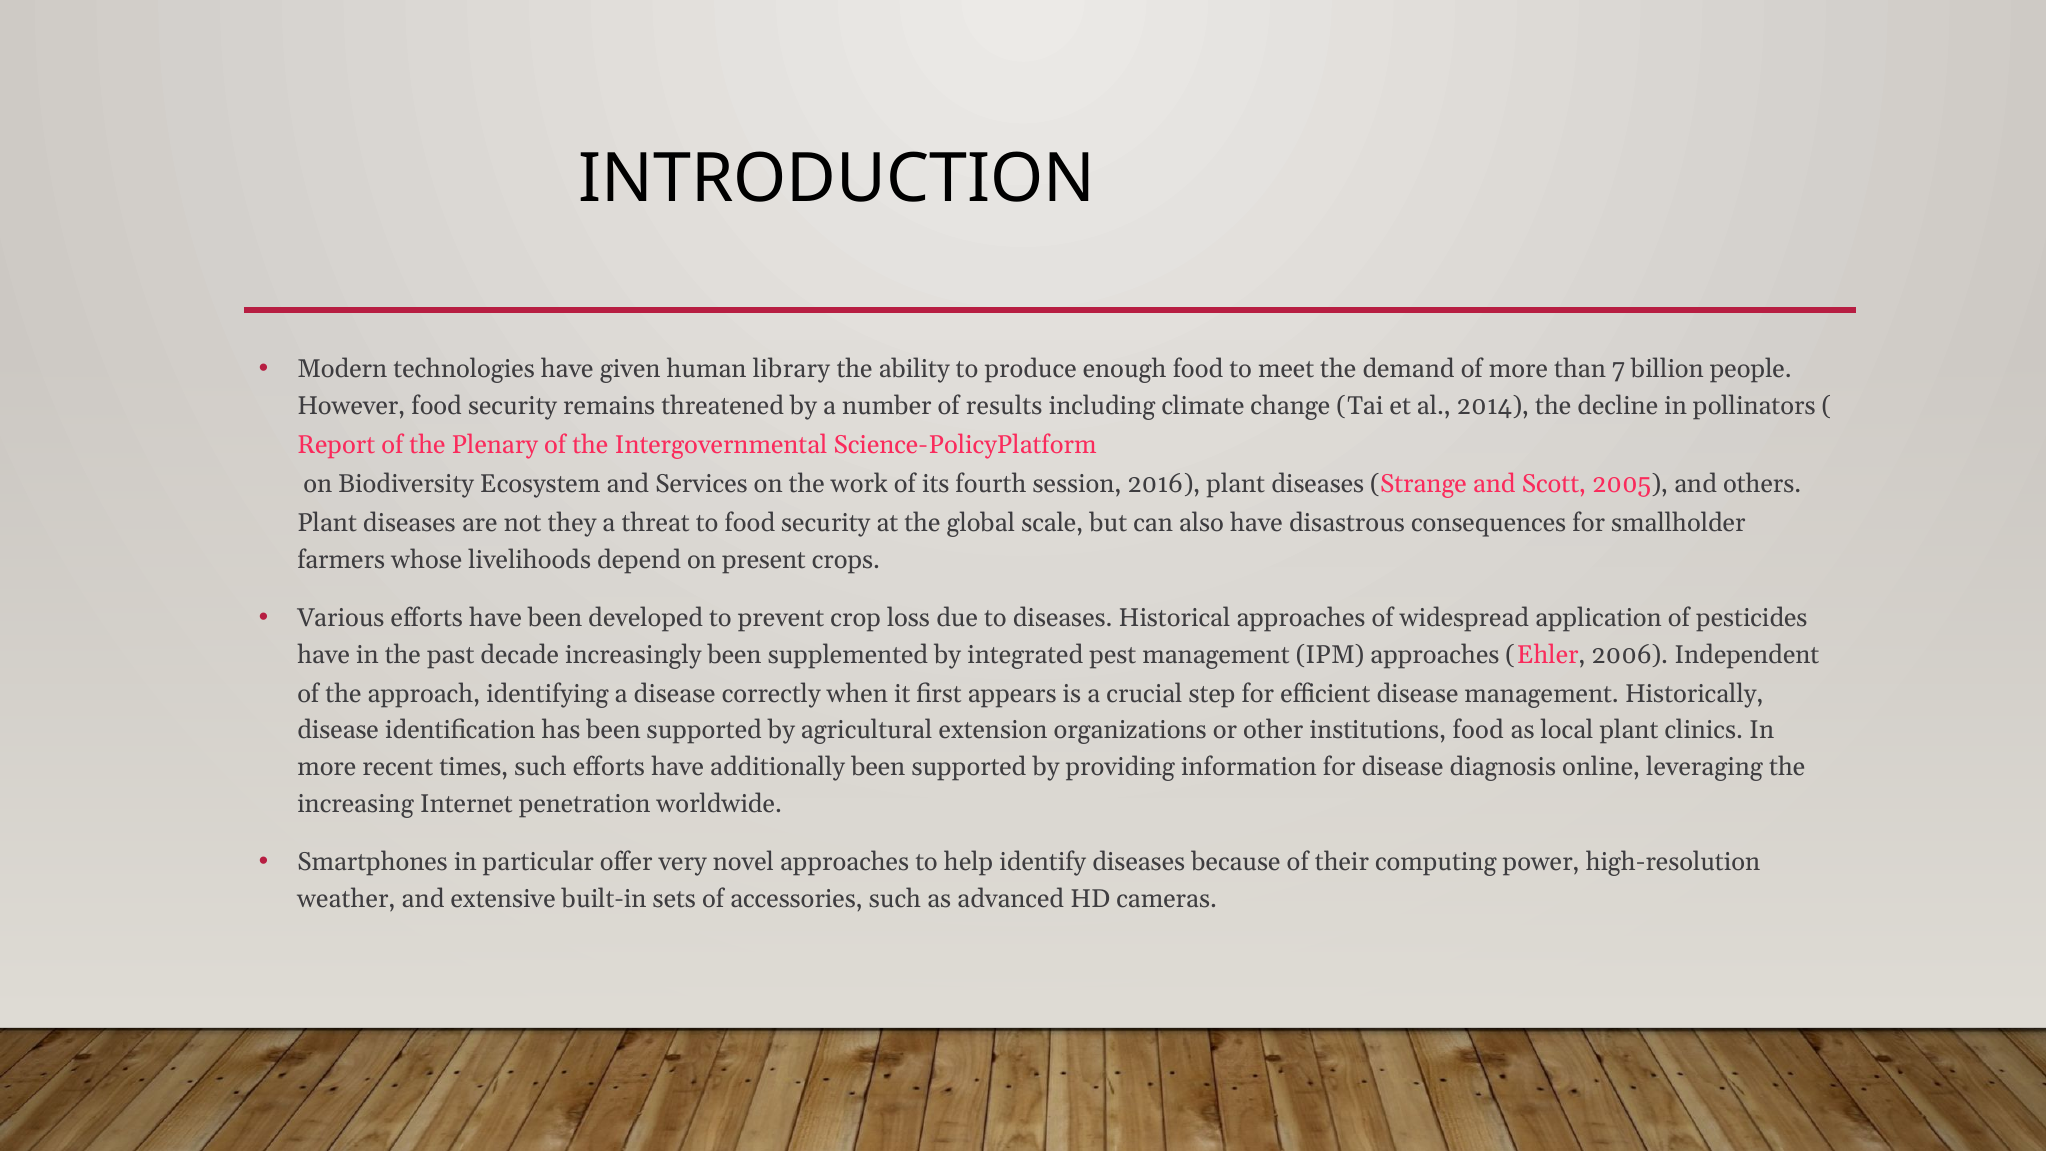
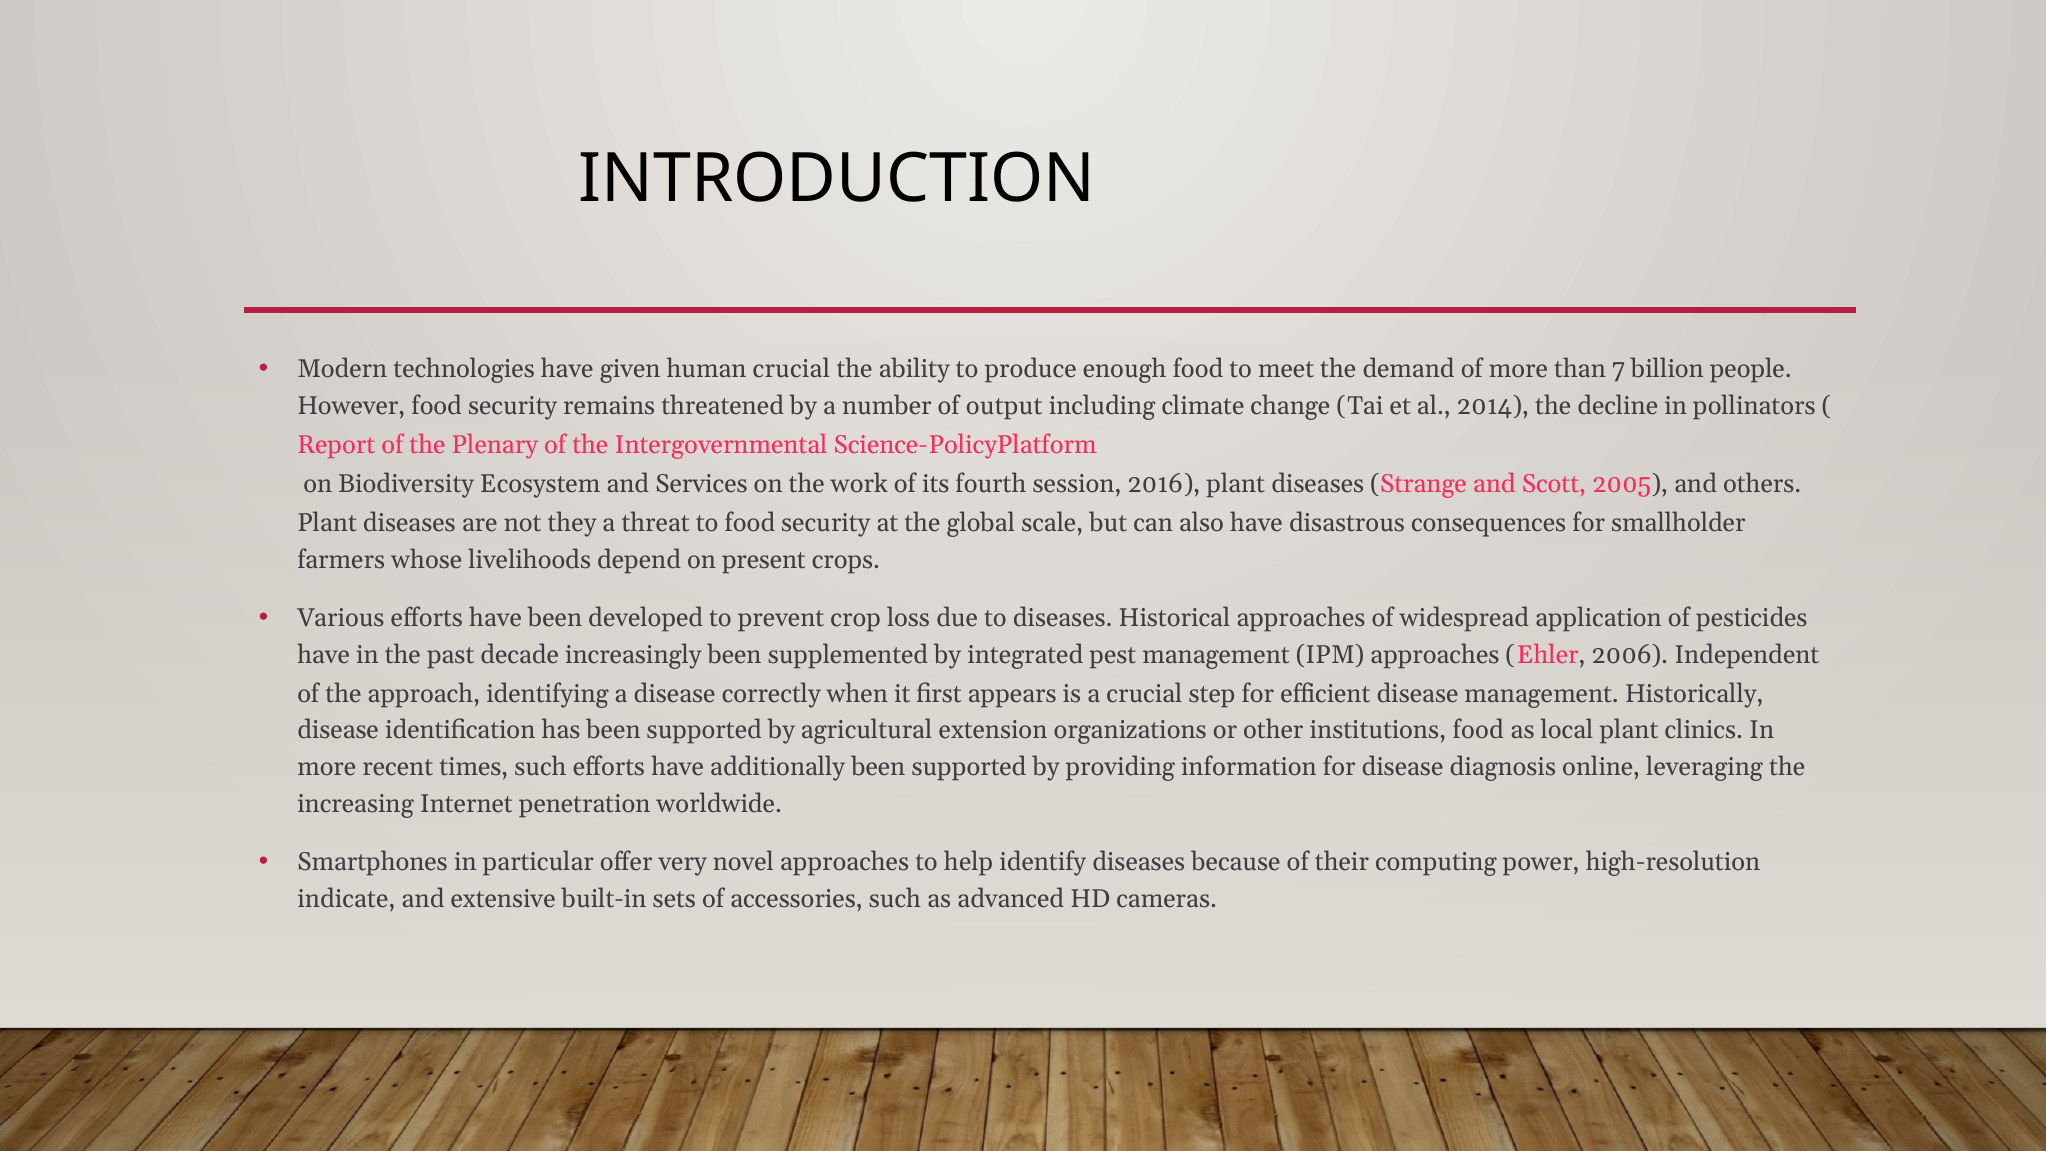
human library: library -> crucial (791, 369)
results: results -> output (1004, 406)
weather: weather -> indicate (346, 899)
